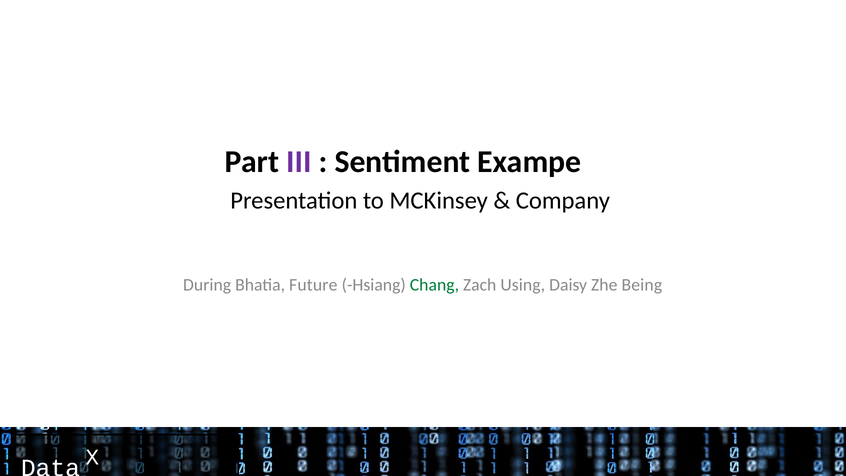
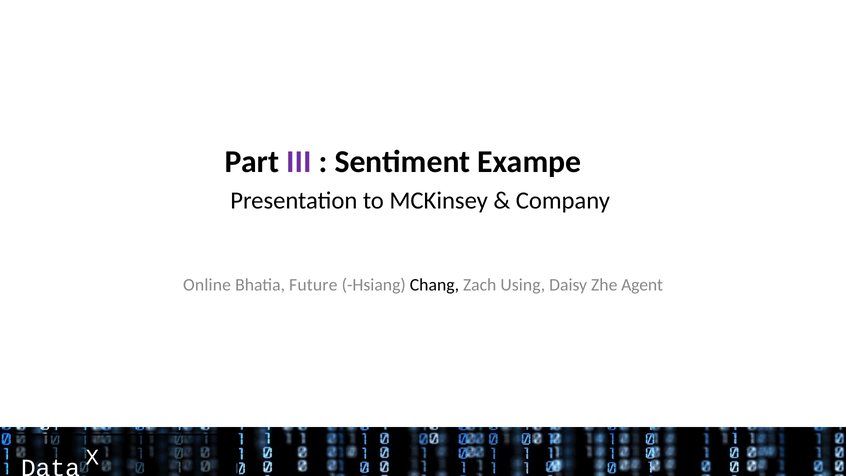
During: During -> Online (207, 285)
Chang colour: green -> black (434, 285)
Being: Being -> Agent (642, 285)
